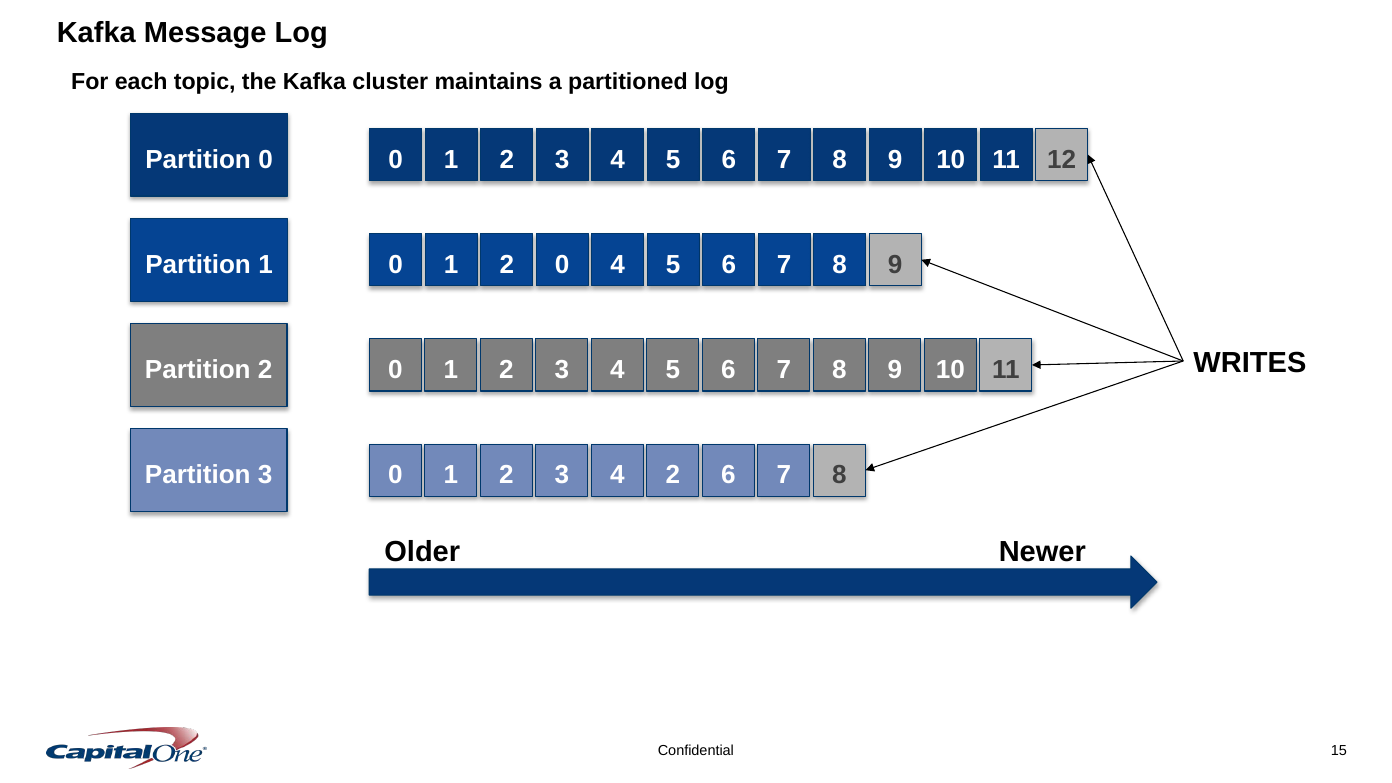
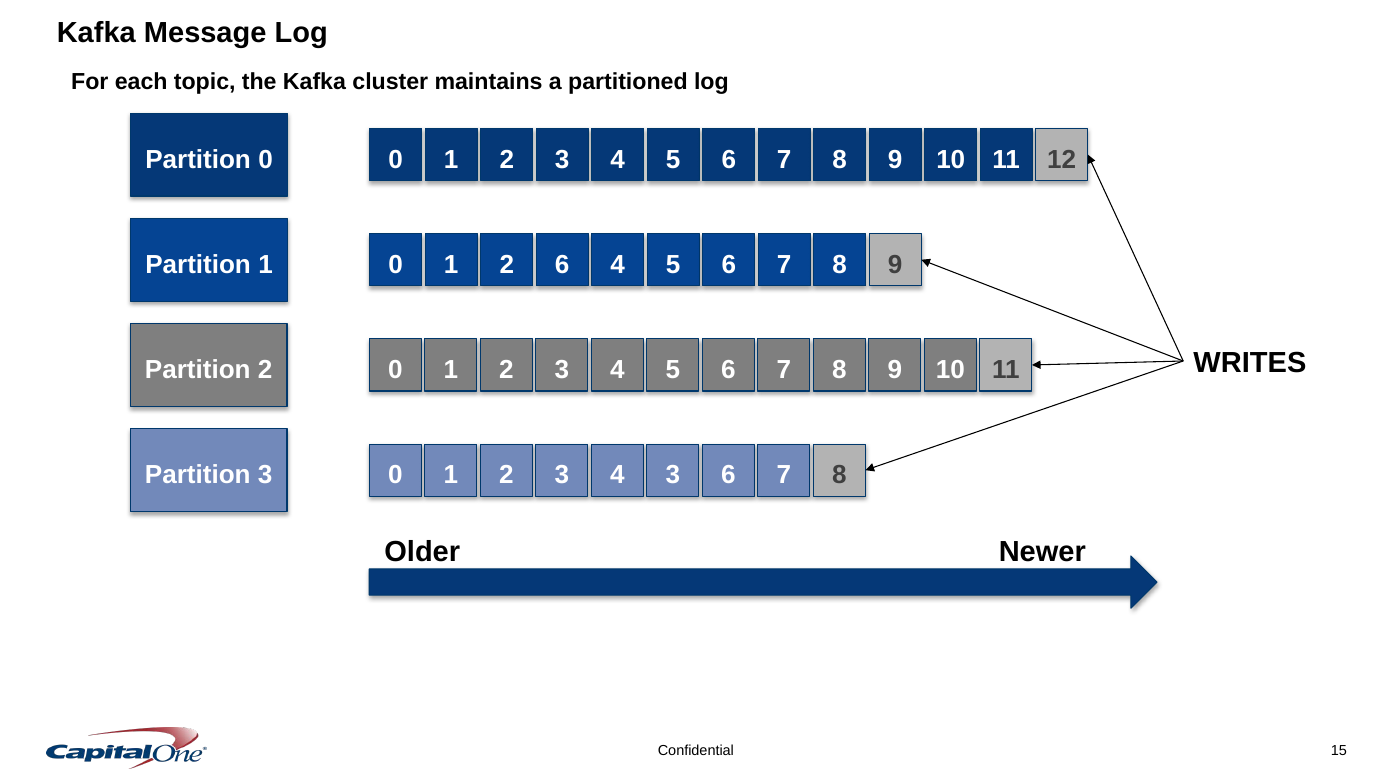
1 2 0: 0 -> 6 (562, 265)
4 2: 2 -> 3 (673, 475)
